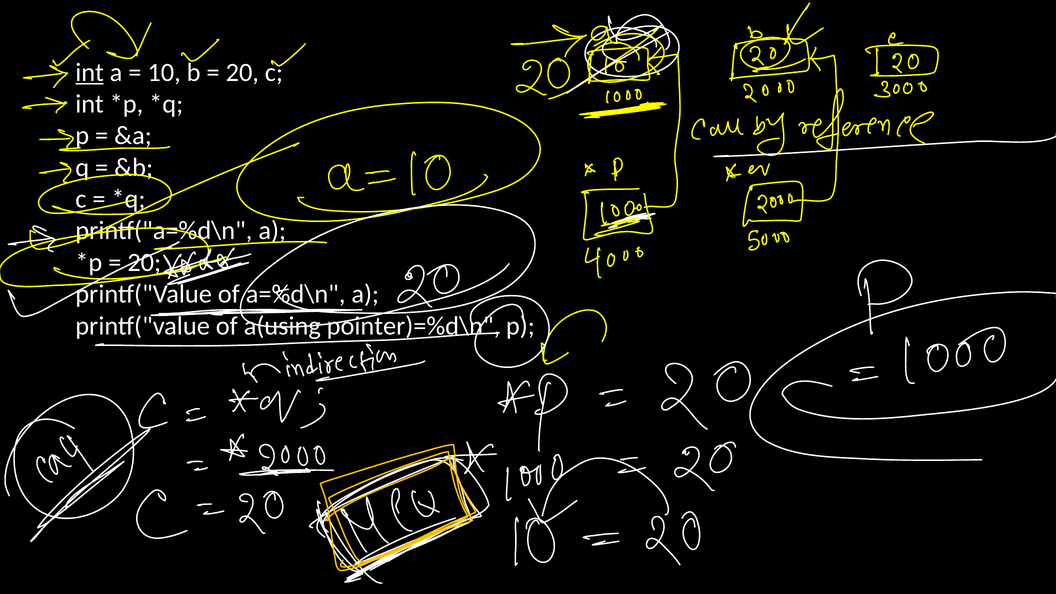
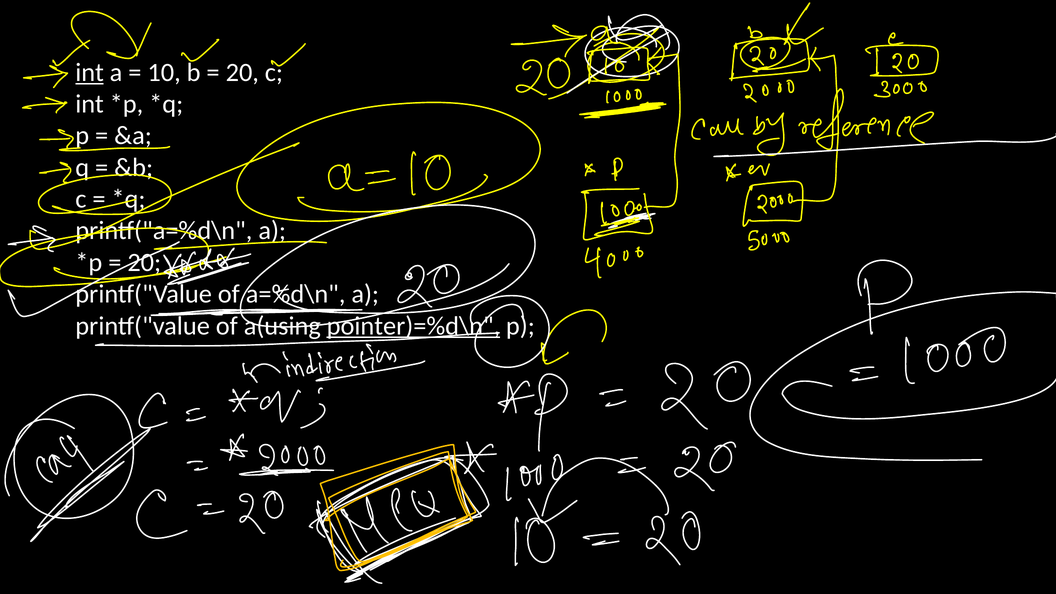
pointer)=%d\n underline: none -> present (413, 326)
